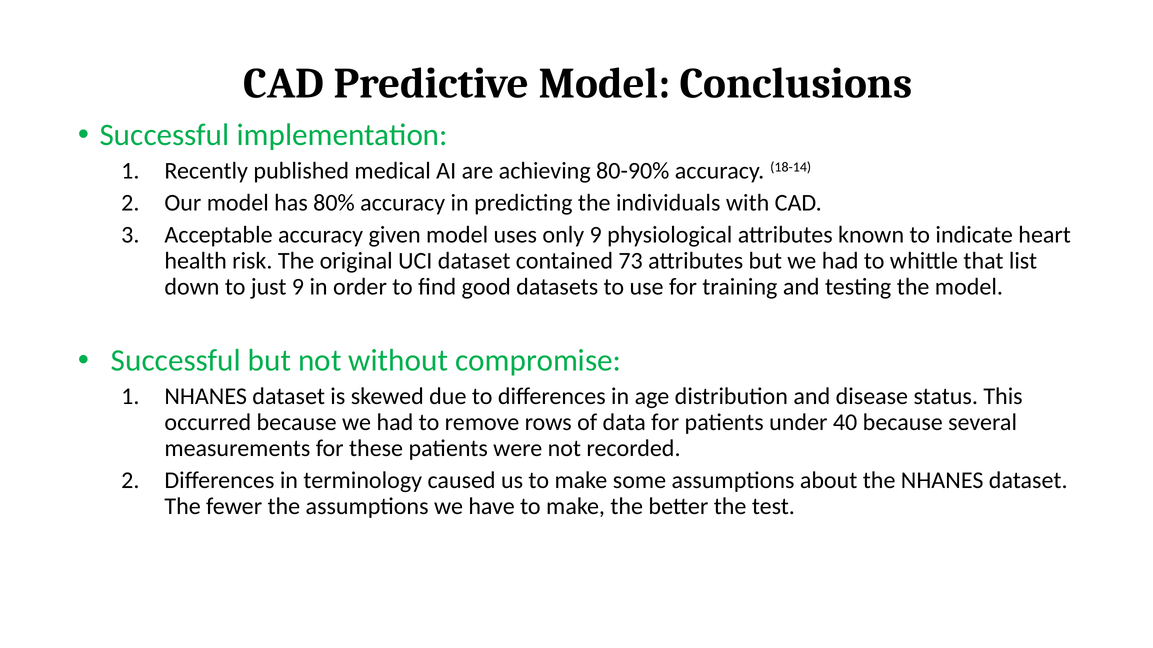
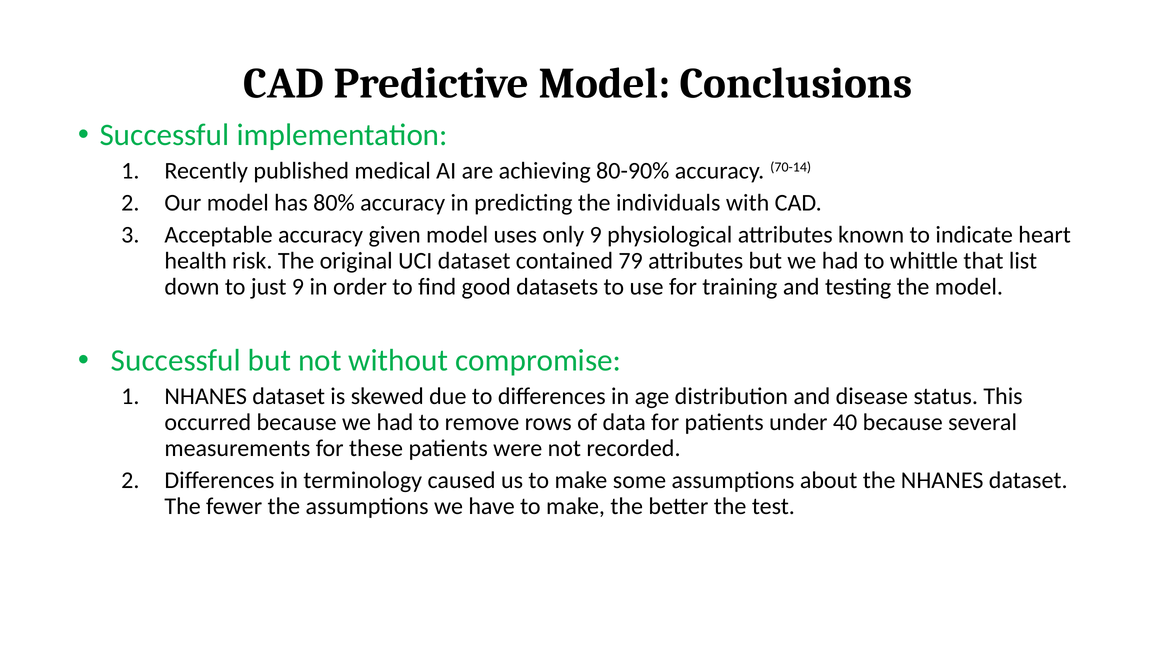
18-14: 18-14 -> 70-14 (791, 167)
73: 73 -> 79 (631, 261)
